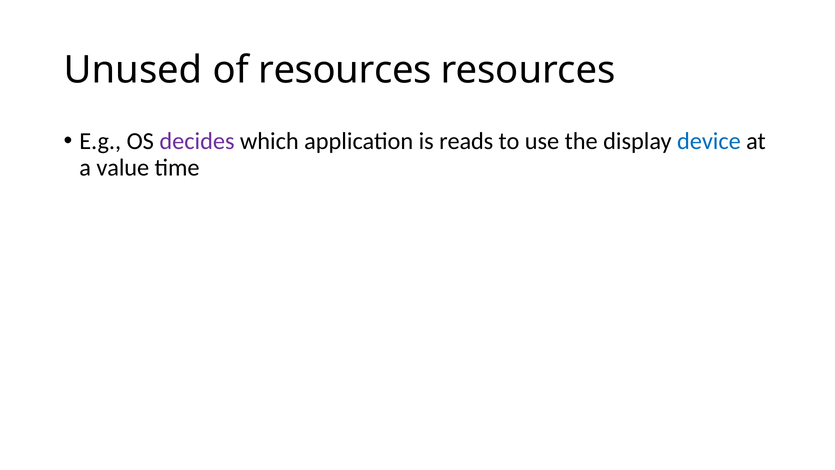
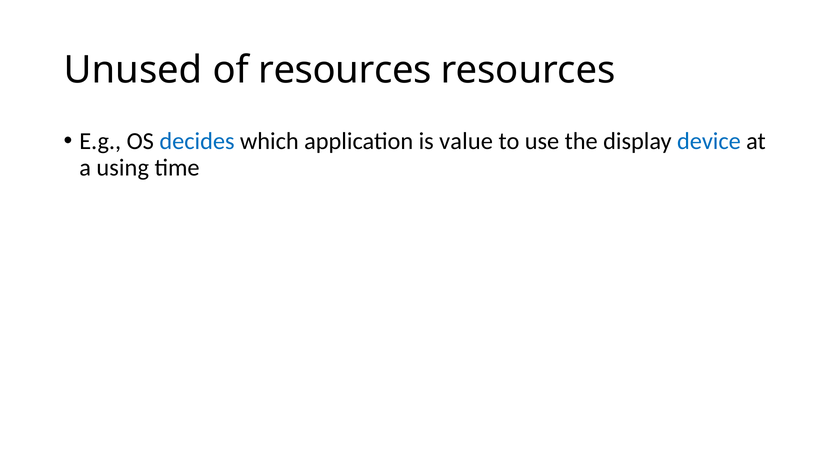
decides colour: purple -> blue (197, 141)
reads: reads -> value (466, 141)
value: value -> using (123, 167)
